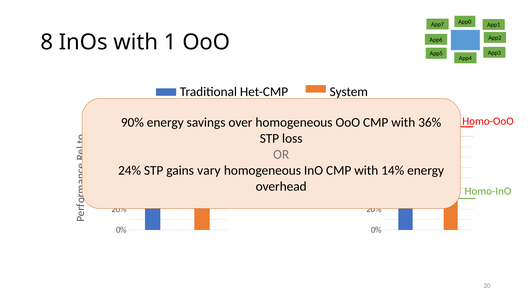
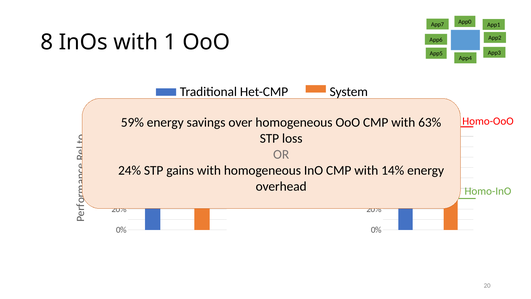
90%: 90% -> 59% (132, 122)
36%: 36% -> 63% (430, 122)
gains vary: vary -> with (209, 170)
